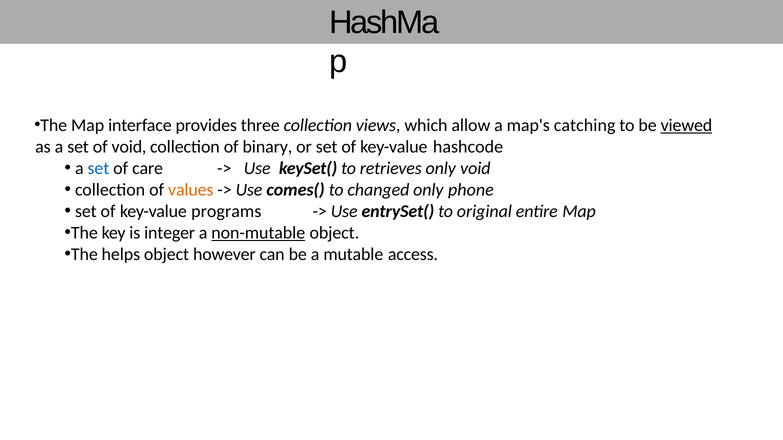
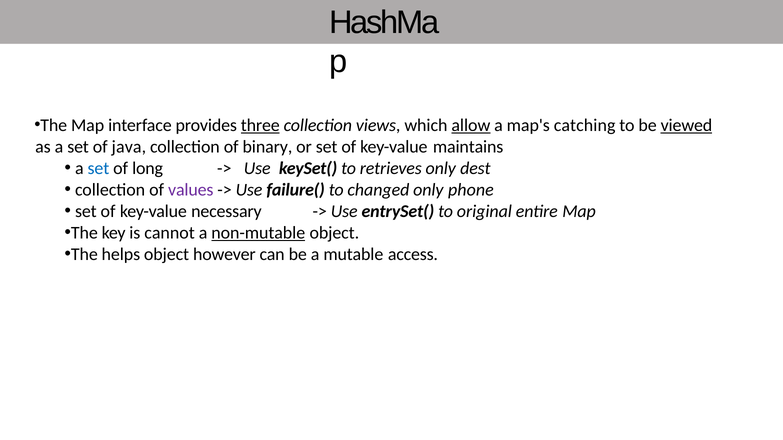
three underline: none -> present (260, 125)
allow underline: none -> present (471, 125)
of void: void -> java (129, 147)
hashcode: hashcode -> maintains (468, 147)
care: care -> long (148, 168)
only void: void -> dest (475, 168)
values colour: orange -> purple (191, 190)
comes(: comes( -> failure( (296, 190)
programs: programs -> necessary (226, 211)
integer: integer -> cannot (170, 233)
